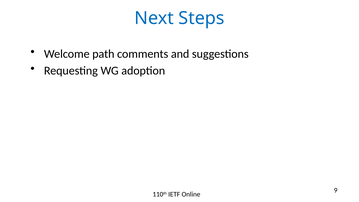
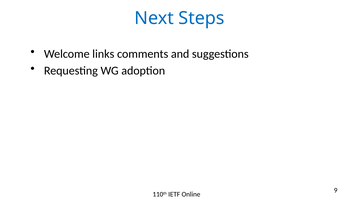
path: path -> links (103, 54)
